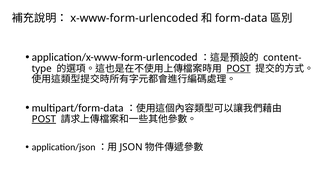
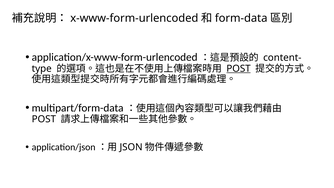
POST underline: present -> none (44, 119)
